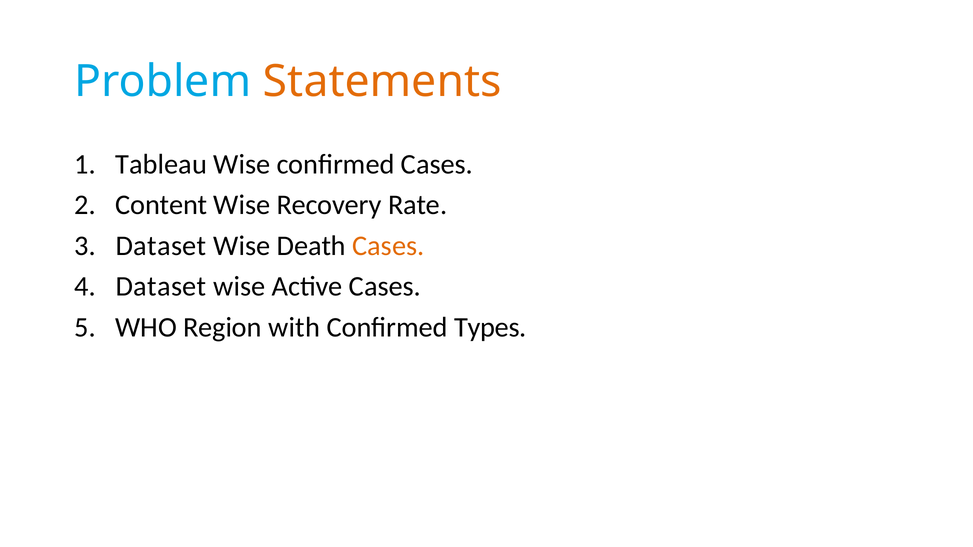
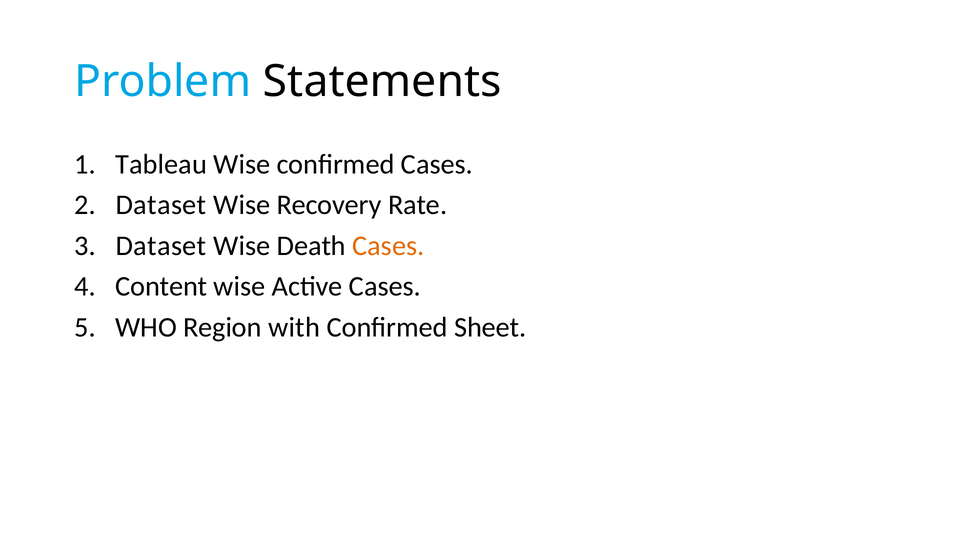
Statements colour: orange -> black (382, 82)
Content: Content -> Dataset (161, 205)
Dataset: Dataset -> Content (161, 287)
Types: Types -> Sheet (490, 327)
